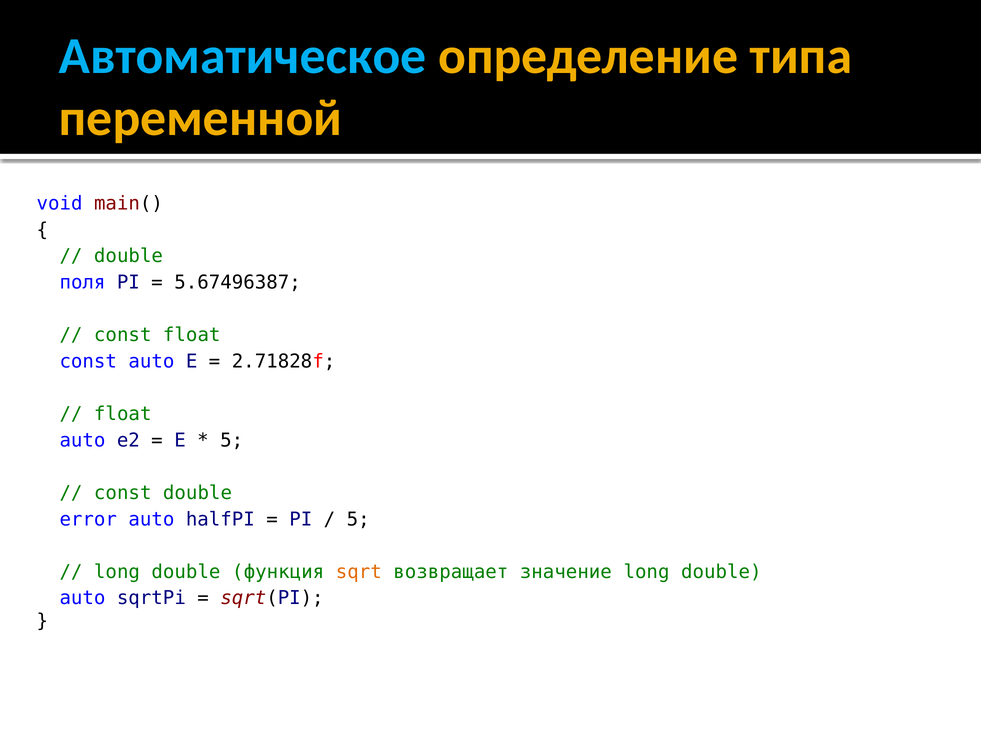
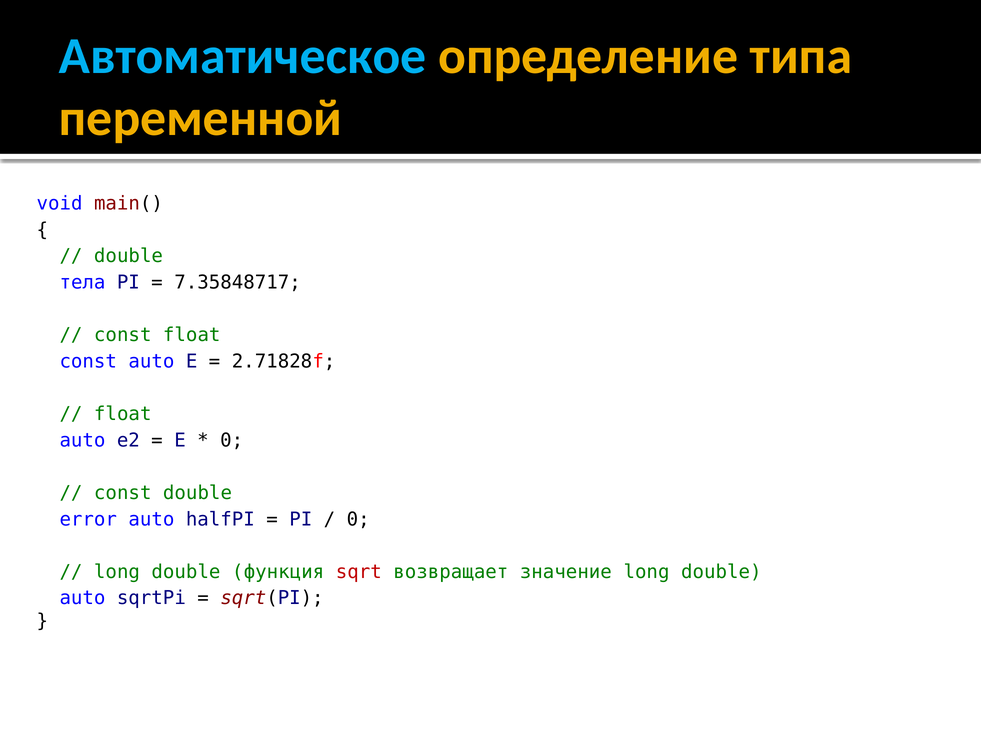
поля: поля -> тела (82, 282)
5.67496387: 5.67496387 -> 7.35848717 (238, 282)
5: 5 -> 0 (232, 440)
5: 5 -> 0 (358, 519)
sqrt colour: orange -> red (359, 572)
